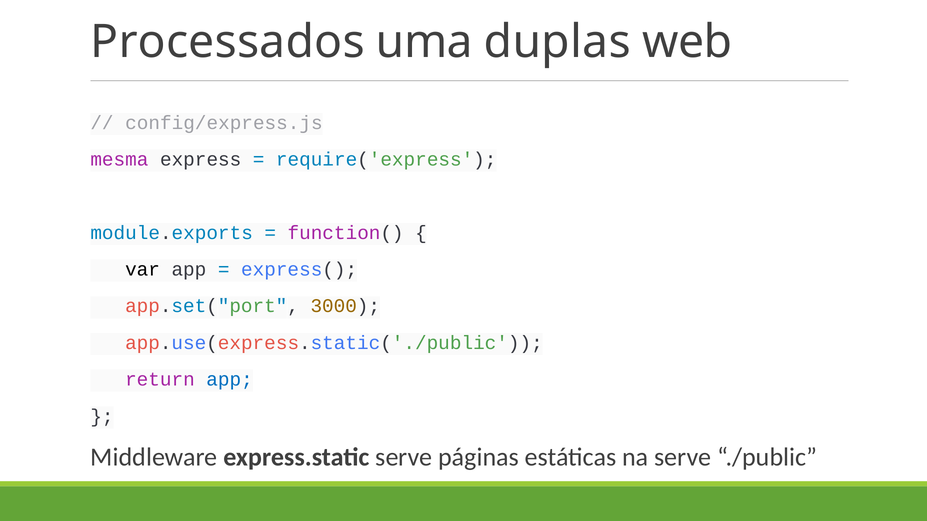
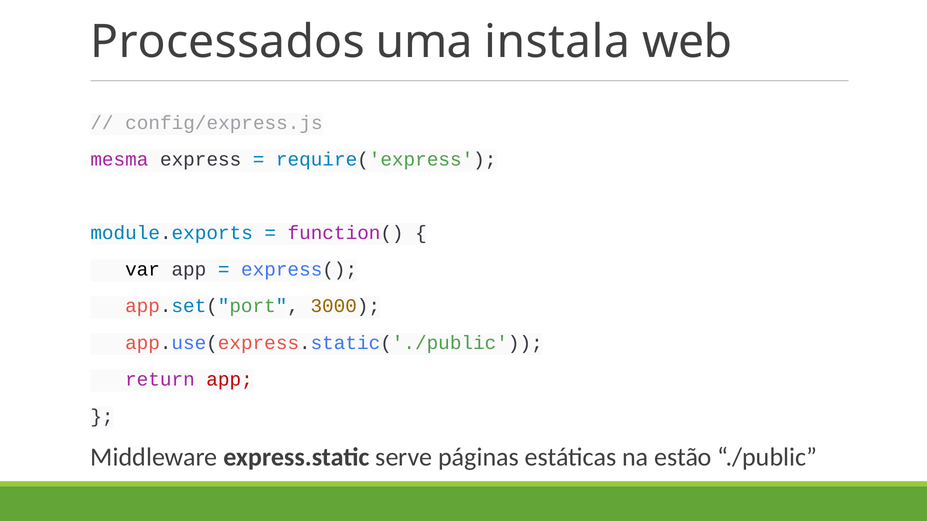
duplas: duplas -> instala (557, 42)
app colour: blue -> red (230, 380)
na serve: serve -> estão (683, 458)
